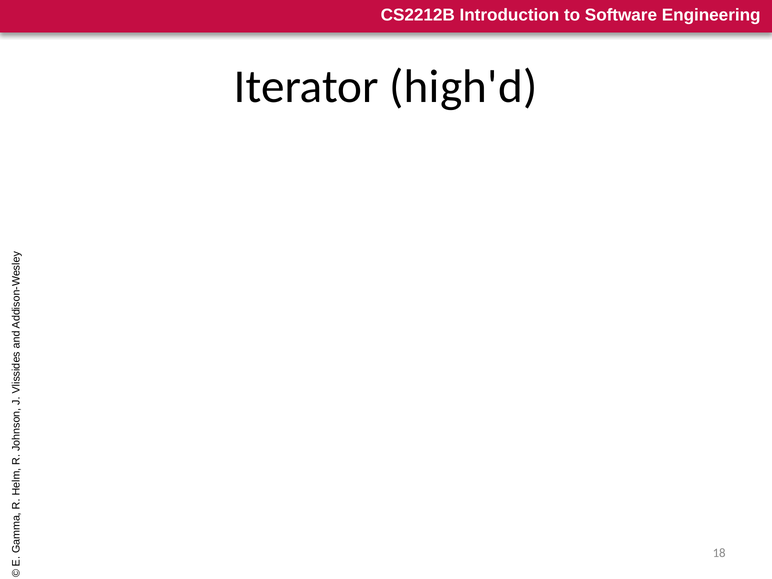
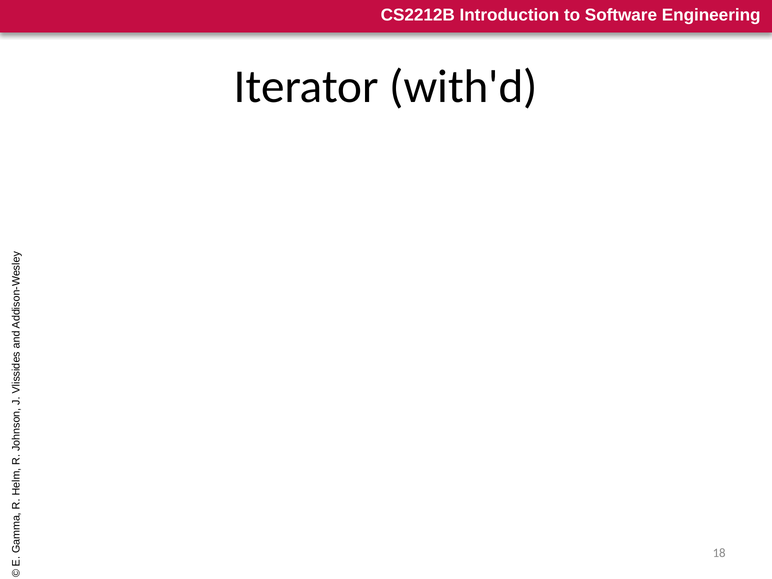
high'd: high'd -> with'd (464, 87)
